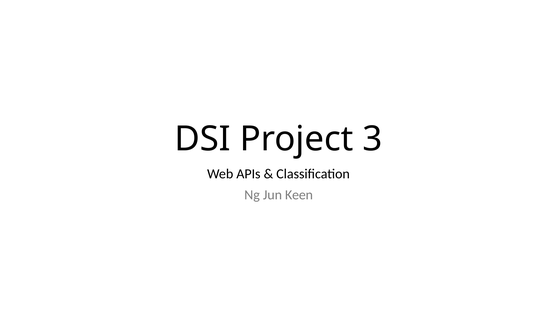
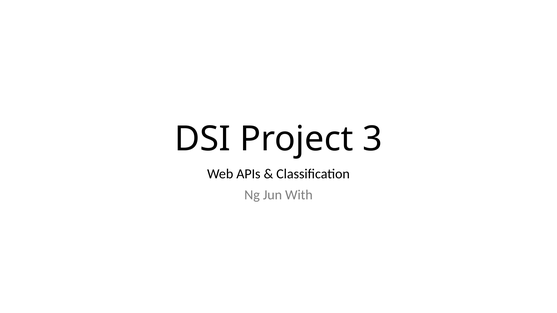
Keen: Keen -> With (299, 195)
